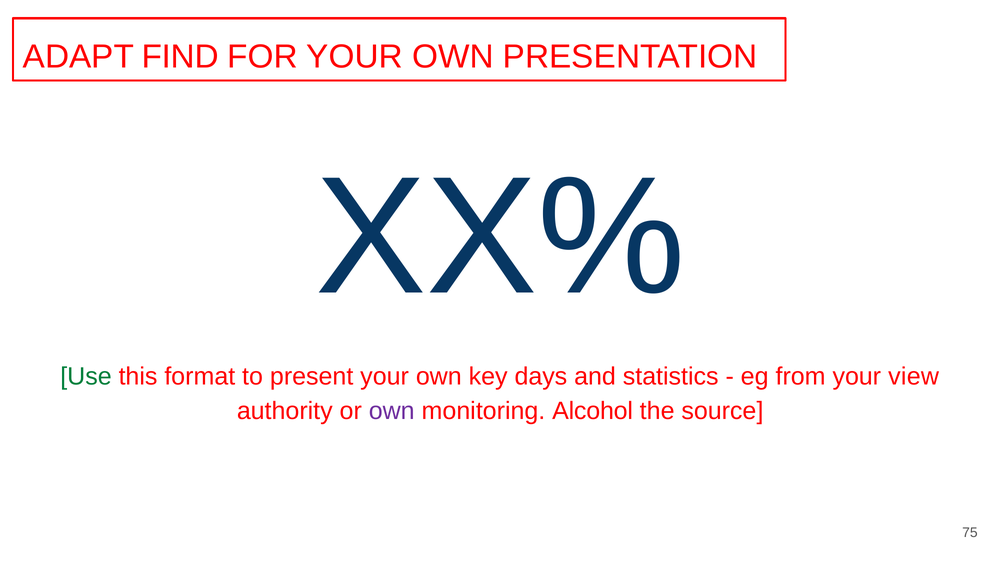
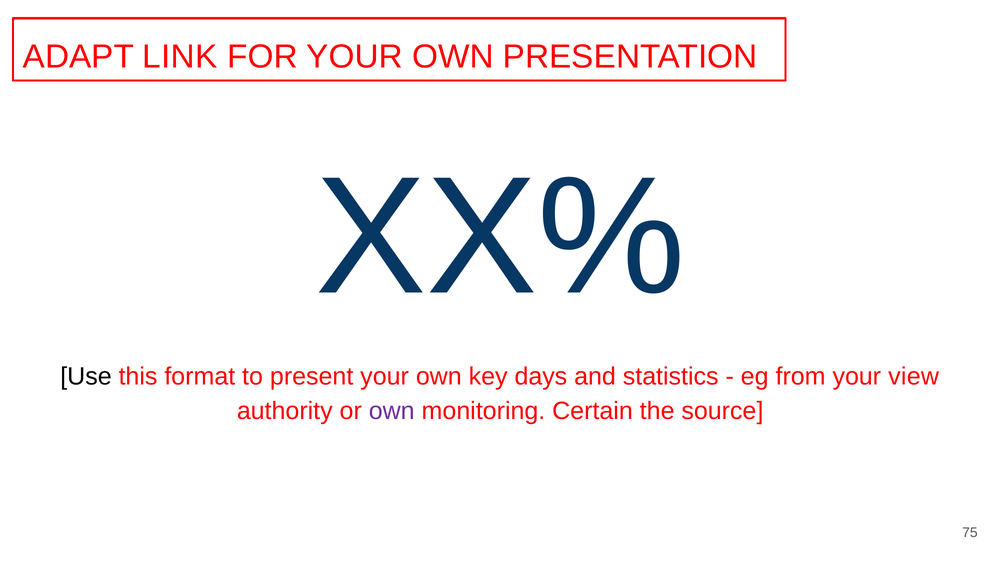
FIND: FIND -> LINK (180, 57)
Use colour: green -> black (86, 376)
Alcohol: Alcohol -> Certain (592, 411)
